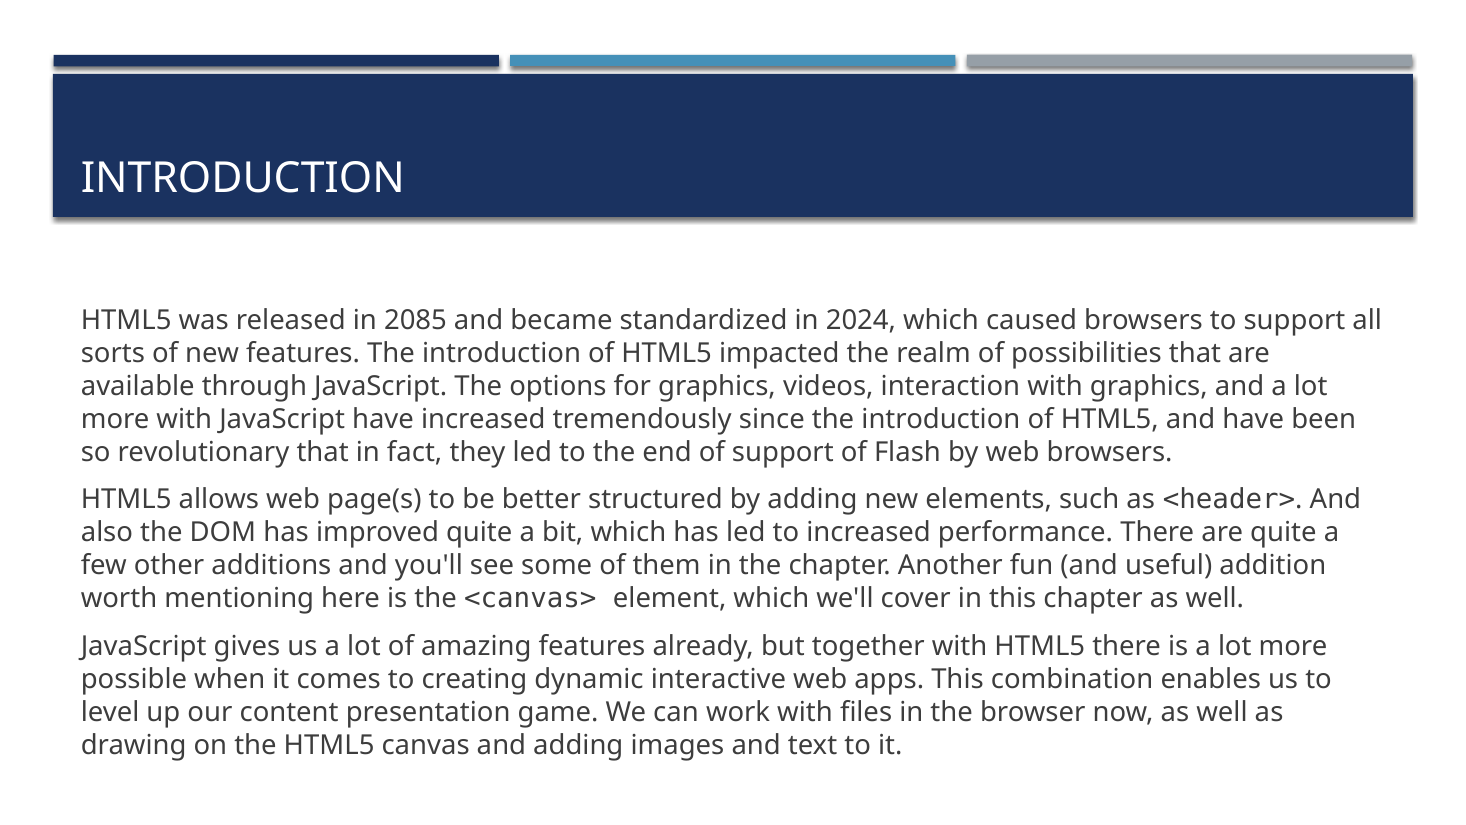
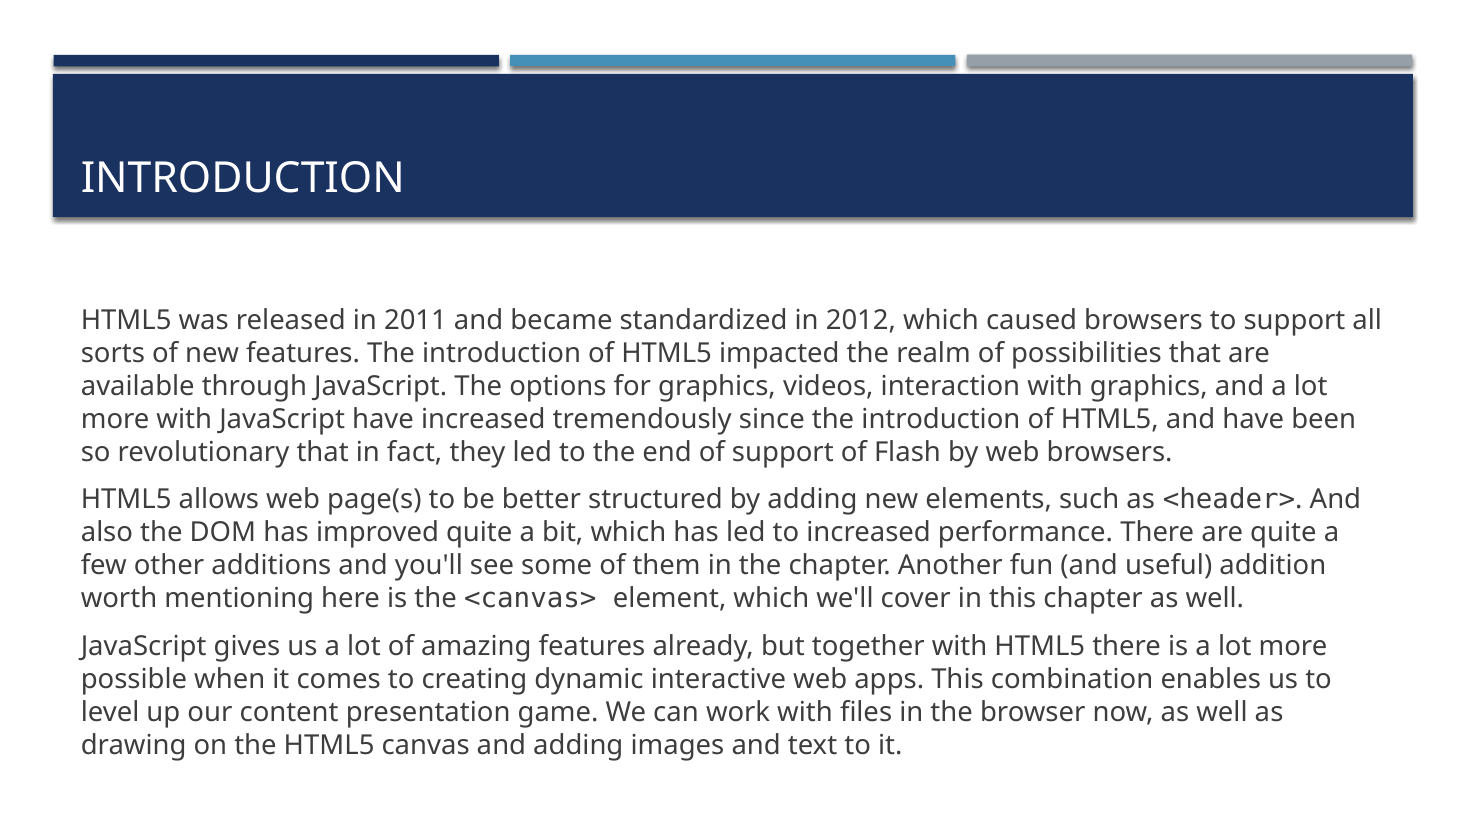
2085: 2085 -> 2011 (415, 320)
2024: 2024 -> 2012 (861, 320)
